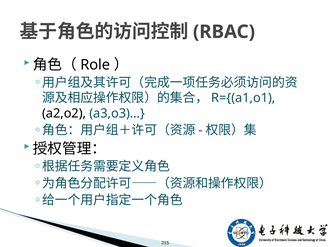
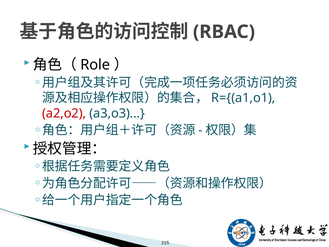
a2,o2 colour: black -> red (64, 113)
